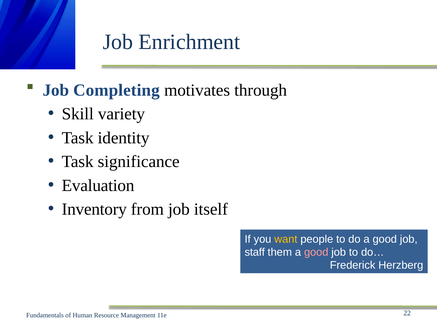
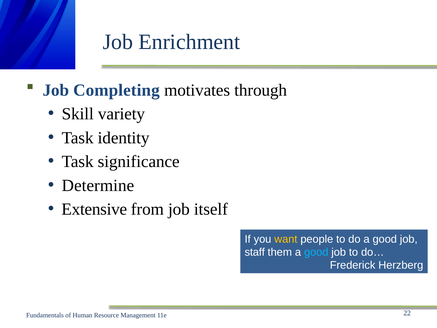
Evaluation: Evaluation -> Determine (98, 185)
Inventory: Inventory -> Extensive (94, 209)
good colour: pink -> light blue (316, 252)
